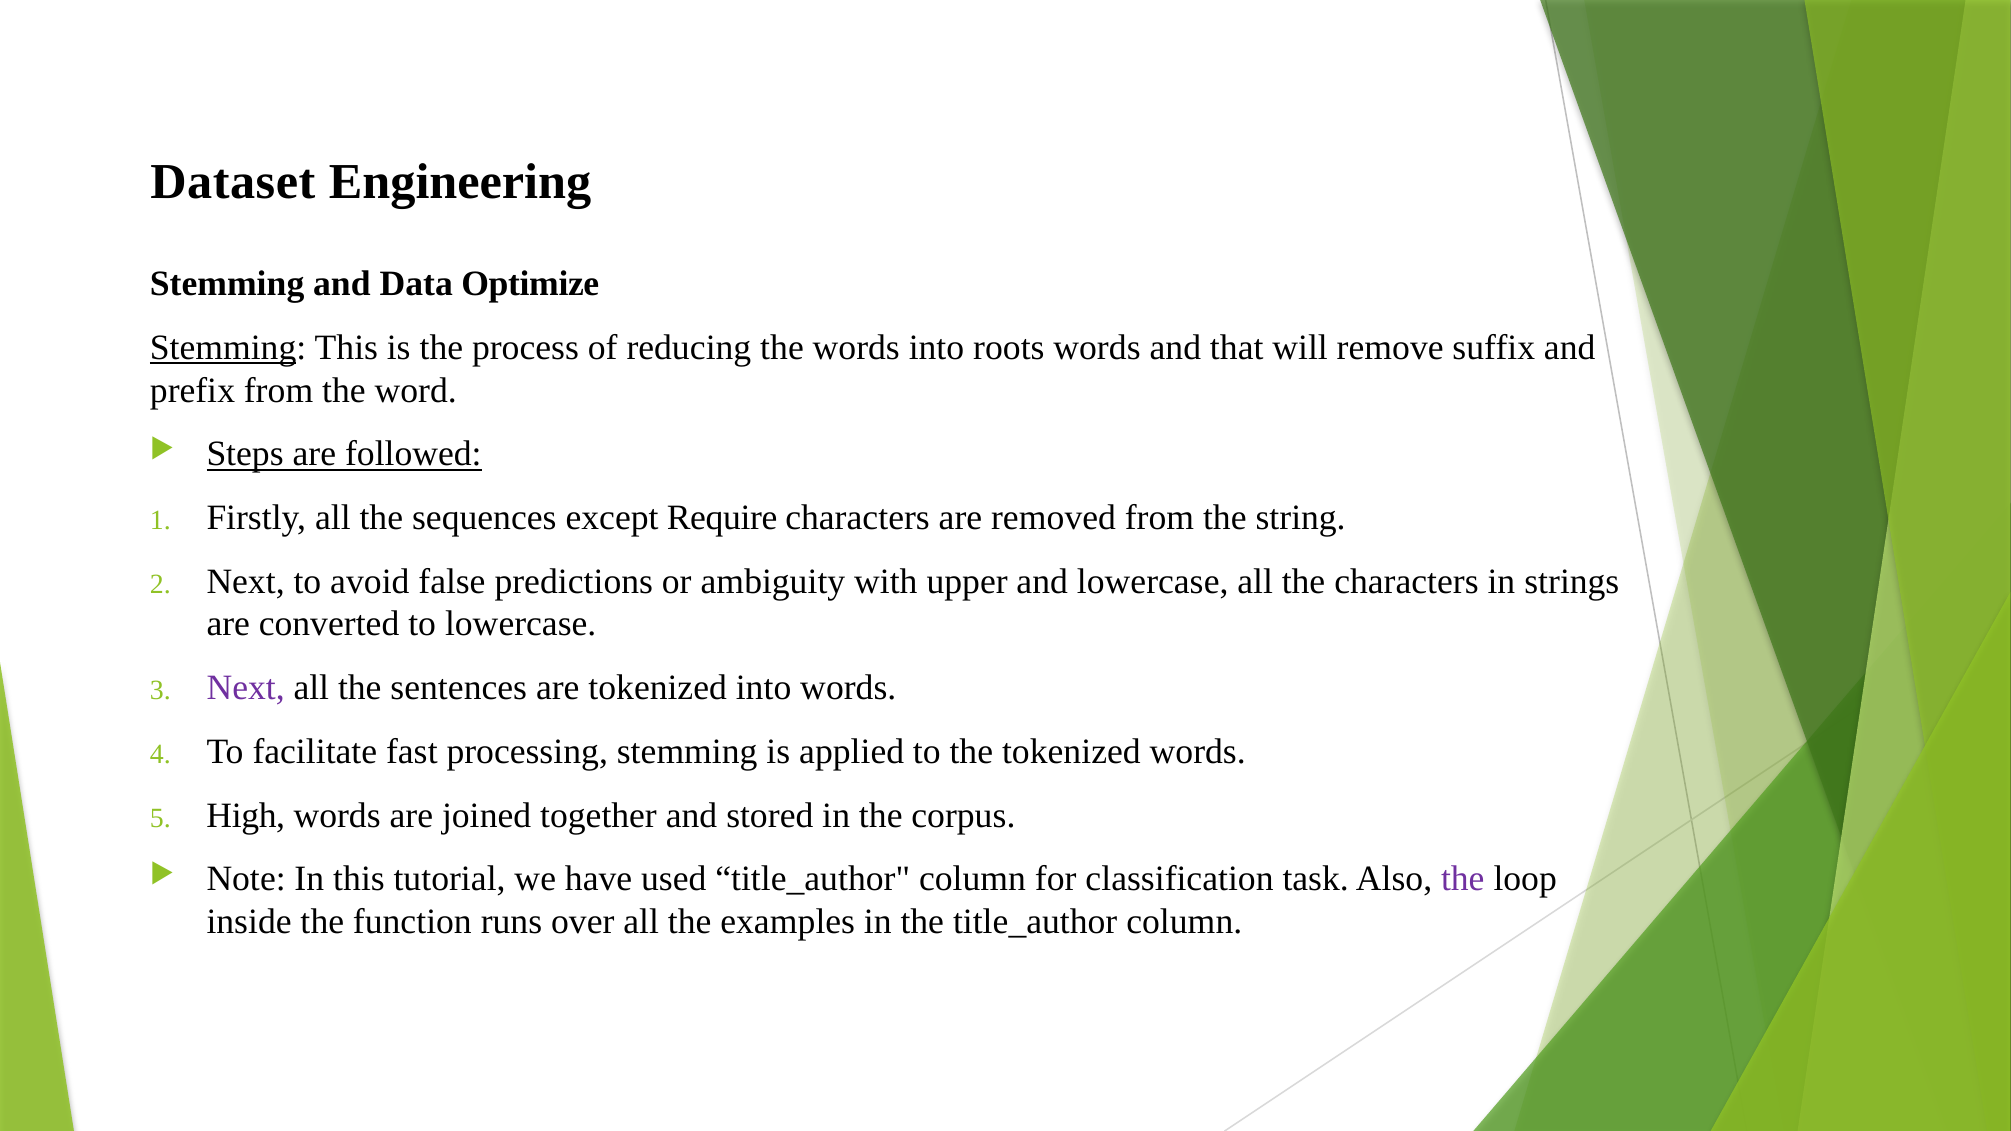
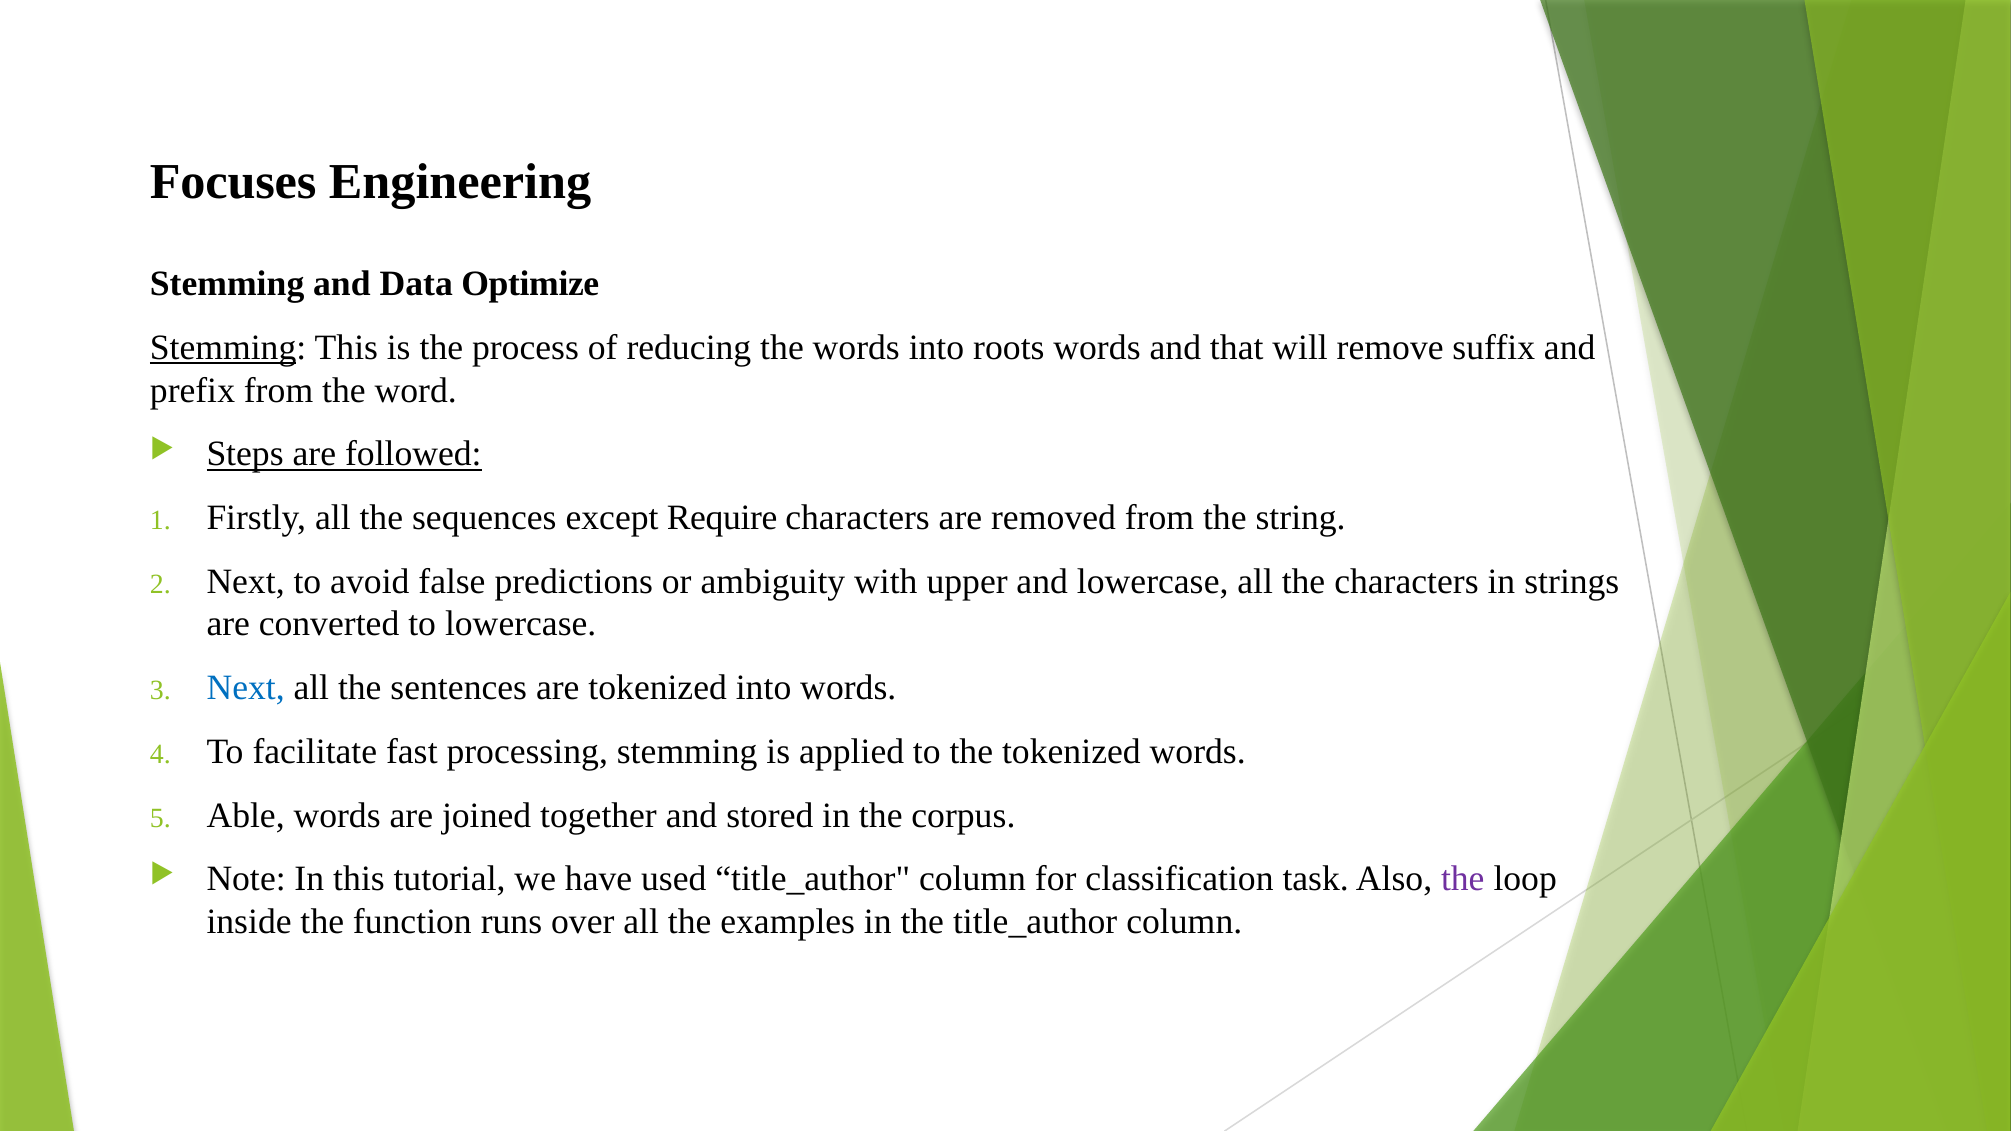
Dataset: Dataset -> Focuses (233, 182)
Next colour: purple -> blue (246, 688)
High: High -> Able (246, 815)
